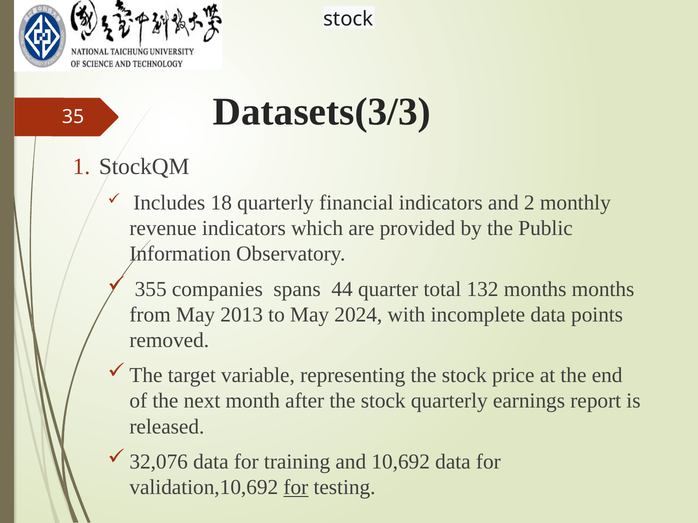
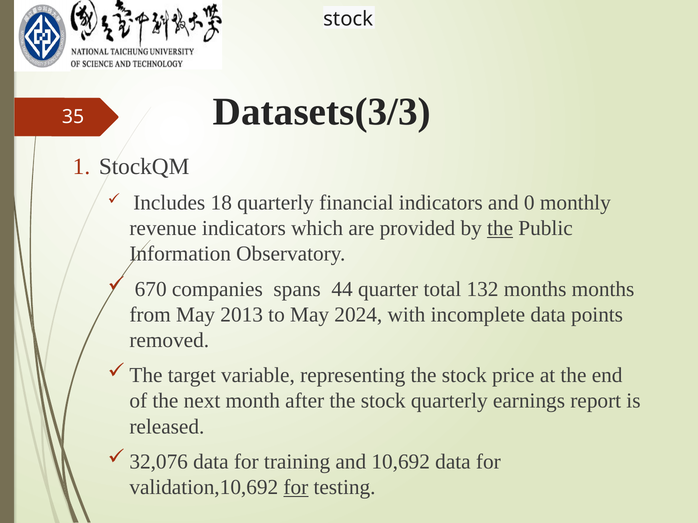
2: 2 -> 0 (529, 203)
the underline: none -> present (500, 229)
355: 355 -> 670 (151, 289)
